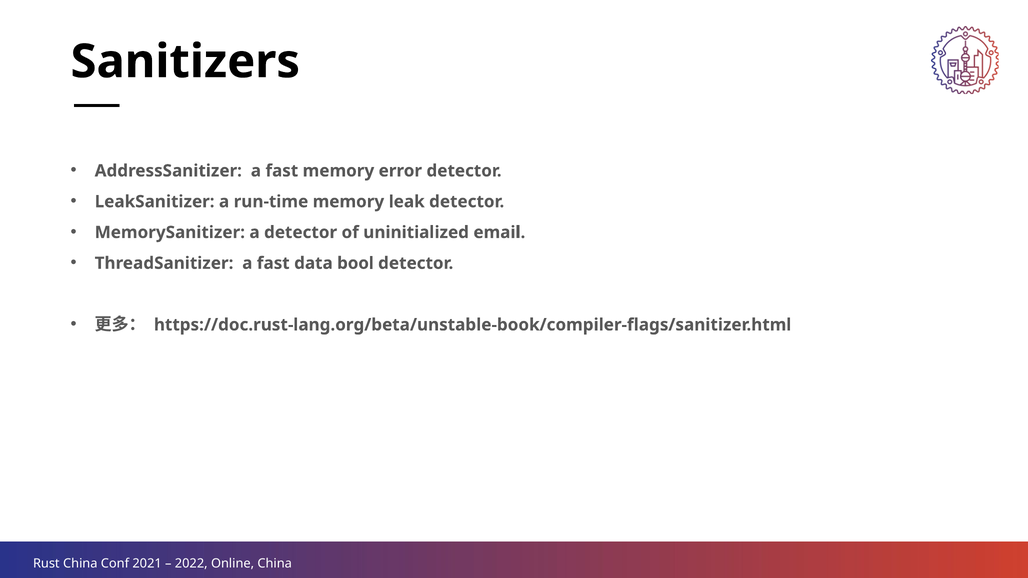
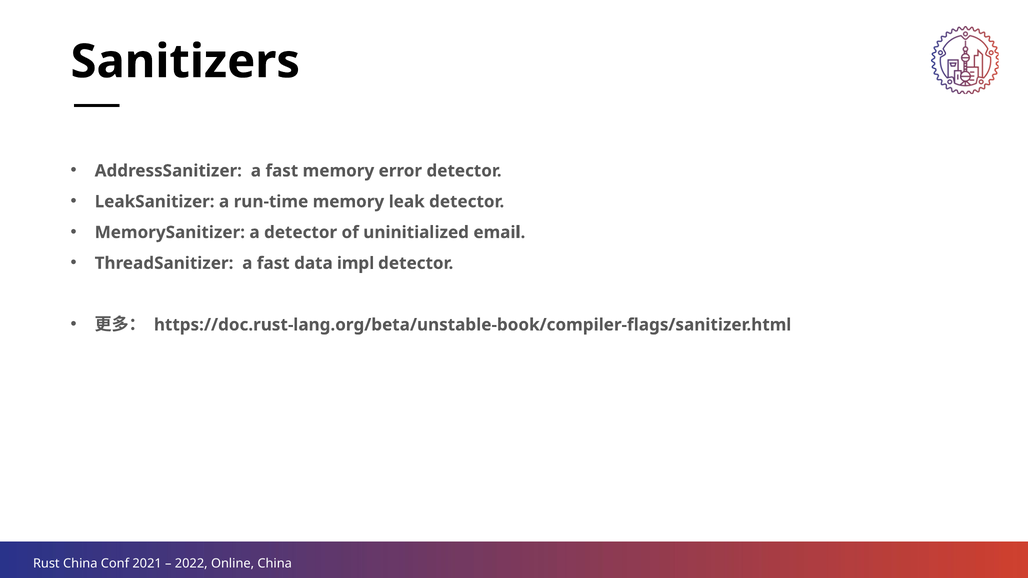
bool: bool -> impl (355, 263)
